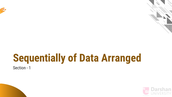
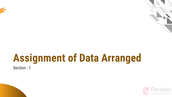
Sequentially: Sequentially -> Assignment (39, 58)
